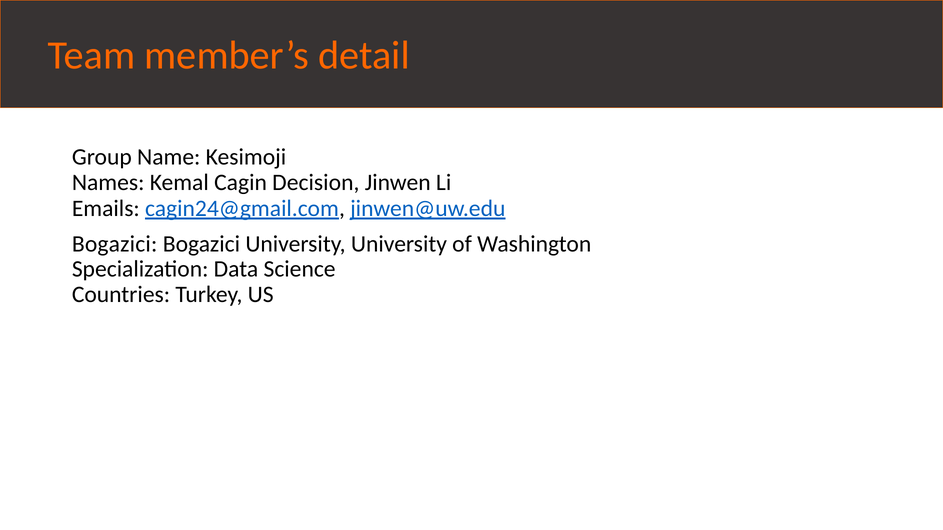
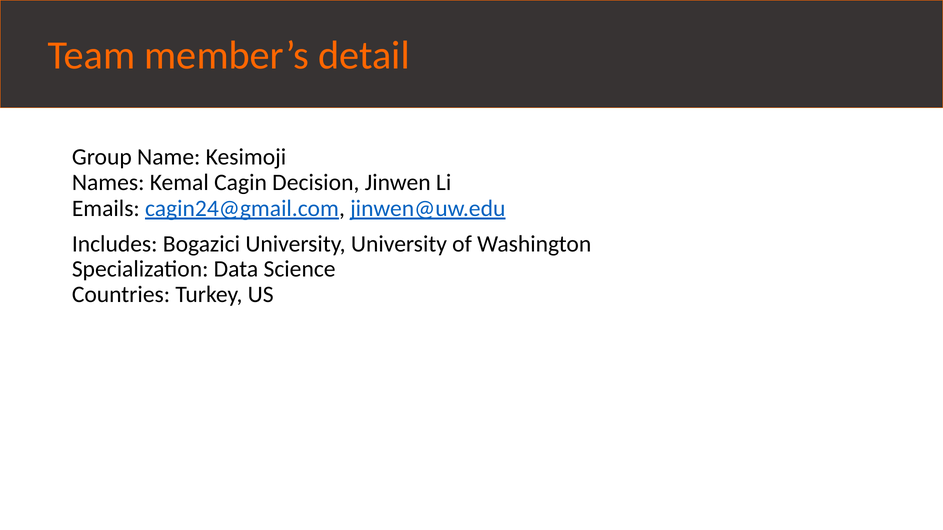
Bogazici: Bogazici -> Includes (115, 244)
